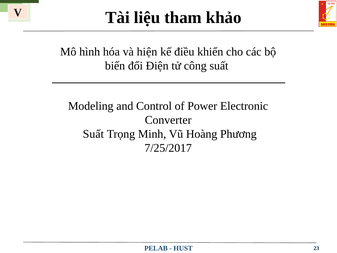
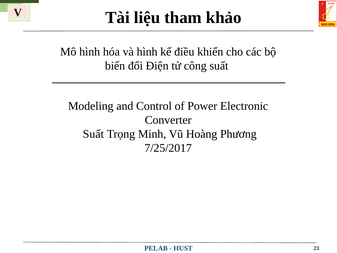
và hiện: hiện -> hình (147, 52)
